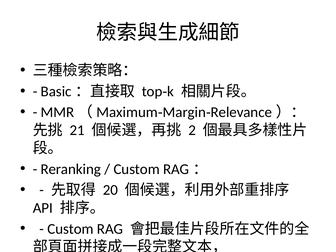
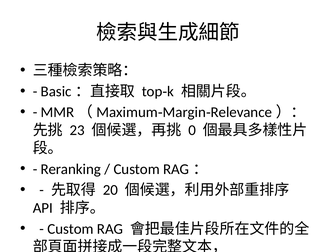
21: 21 -> 23 (77, 130)
2: 2 -> 0 (192, 130)
